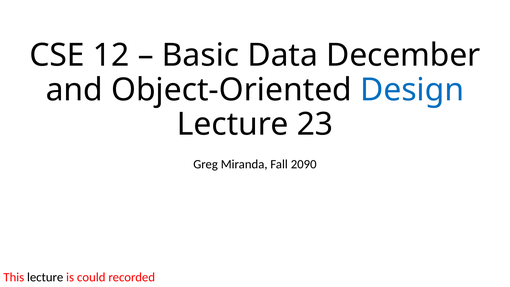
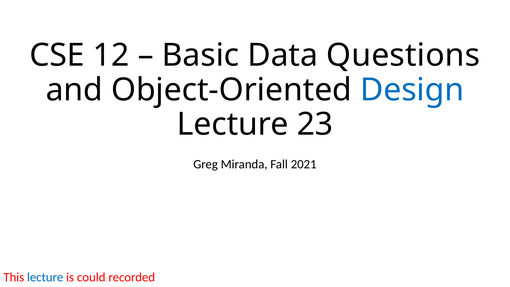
December: December -> Questions (403, 55)
2090: 2090 -> 2021 (304, 164)
lecture colour: black -> blue (45, 277)
